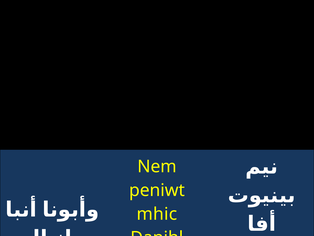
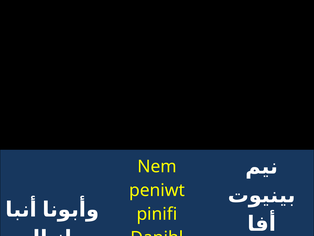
mhic: mhic -> pinifi (157, 214)
